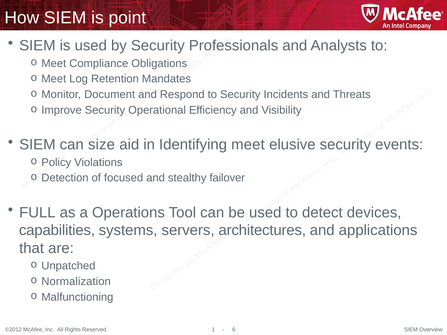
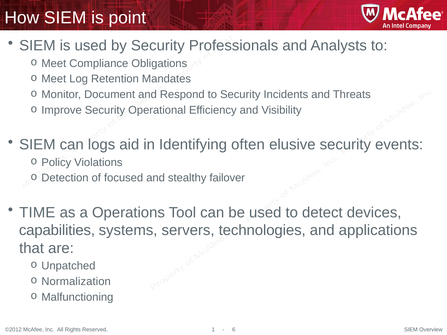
size: size -> logs (102, 145)
Identifying meet: meet -> often (248, 145)
FULL: FULL -> TIME (37, 213)
architectures: architectures -> technologies (262, 230)
